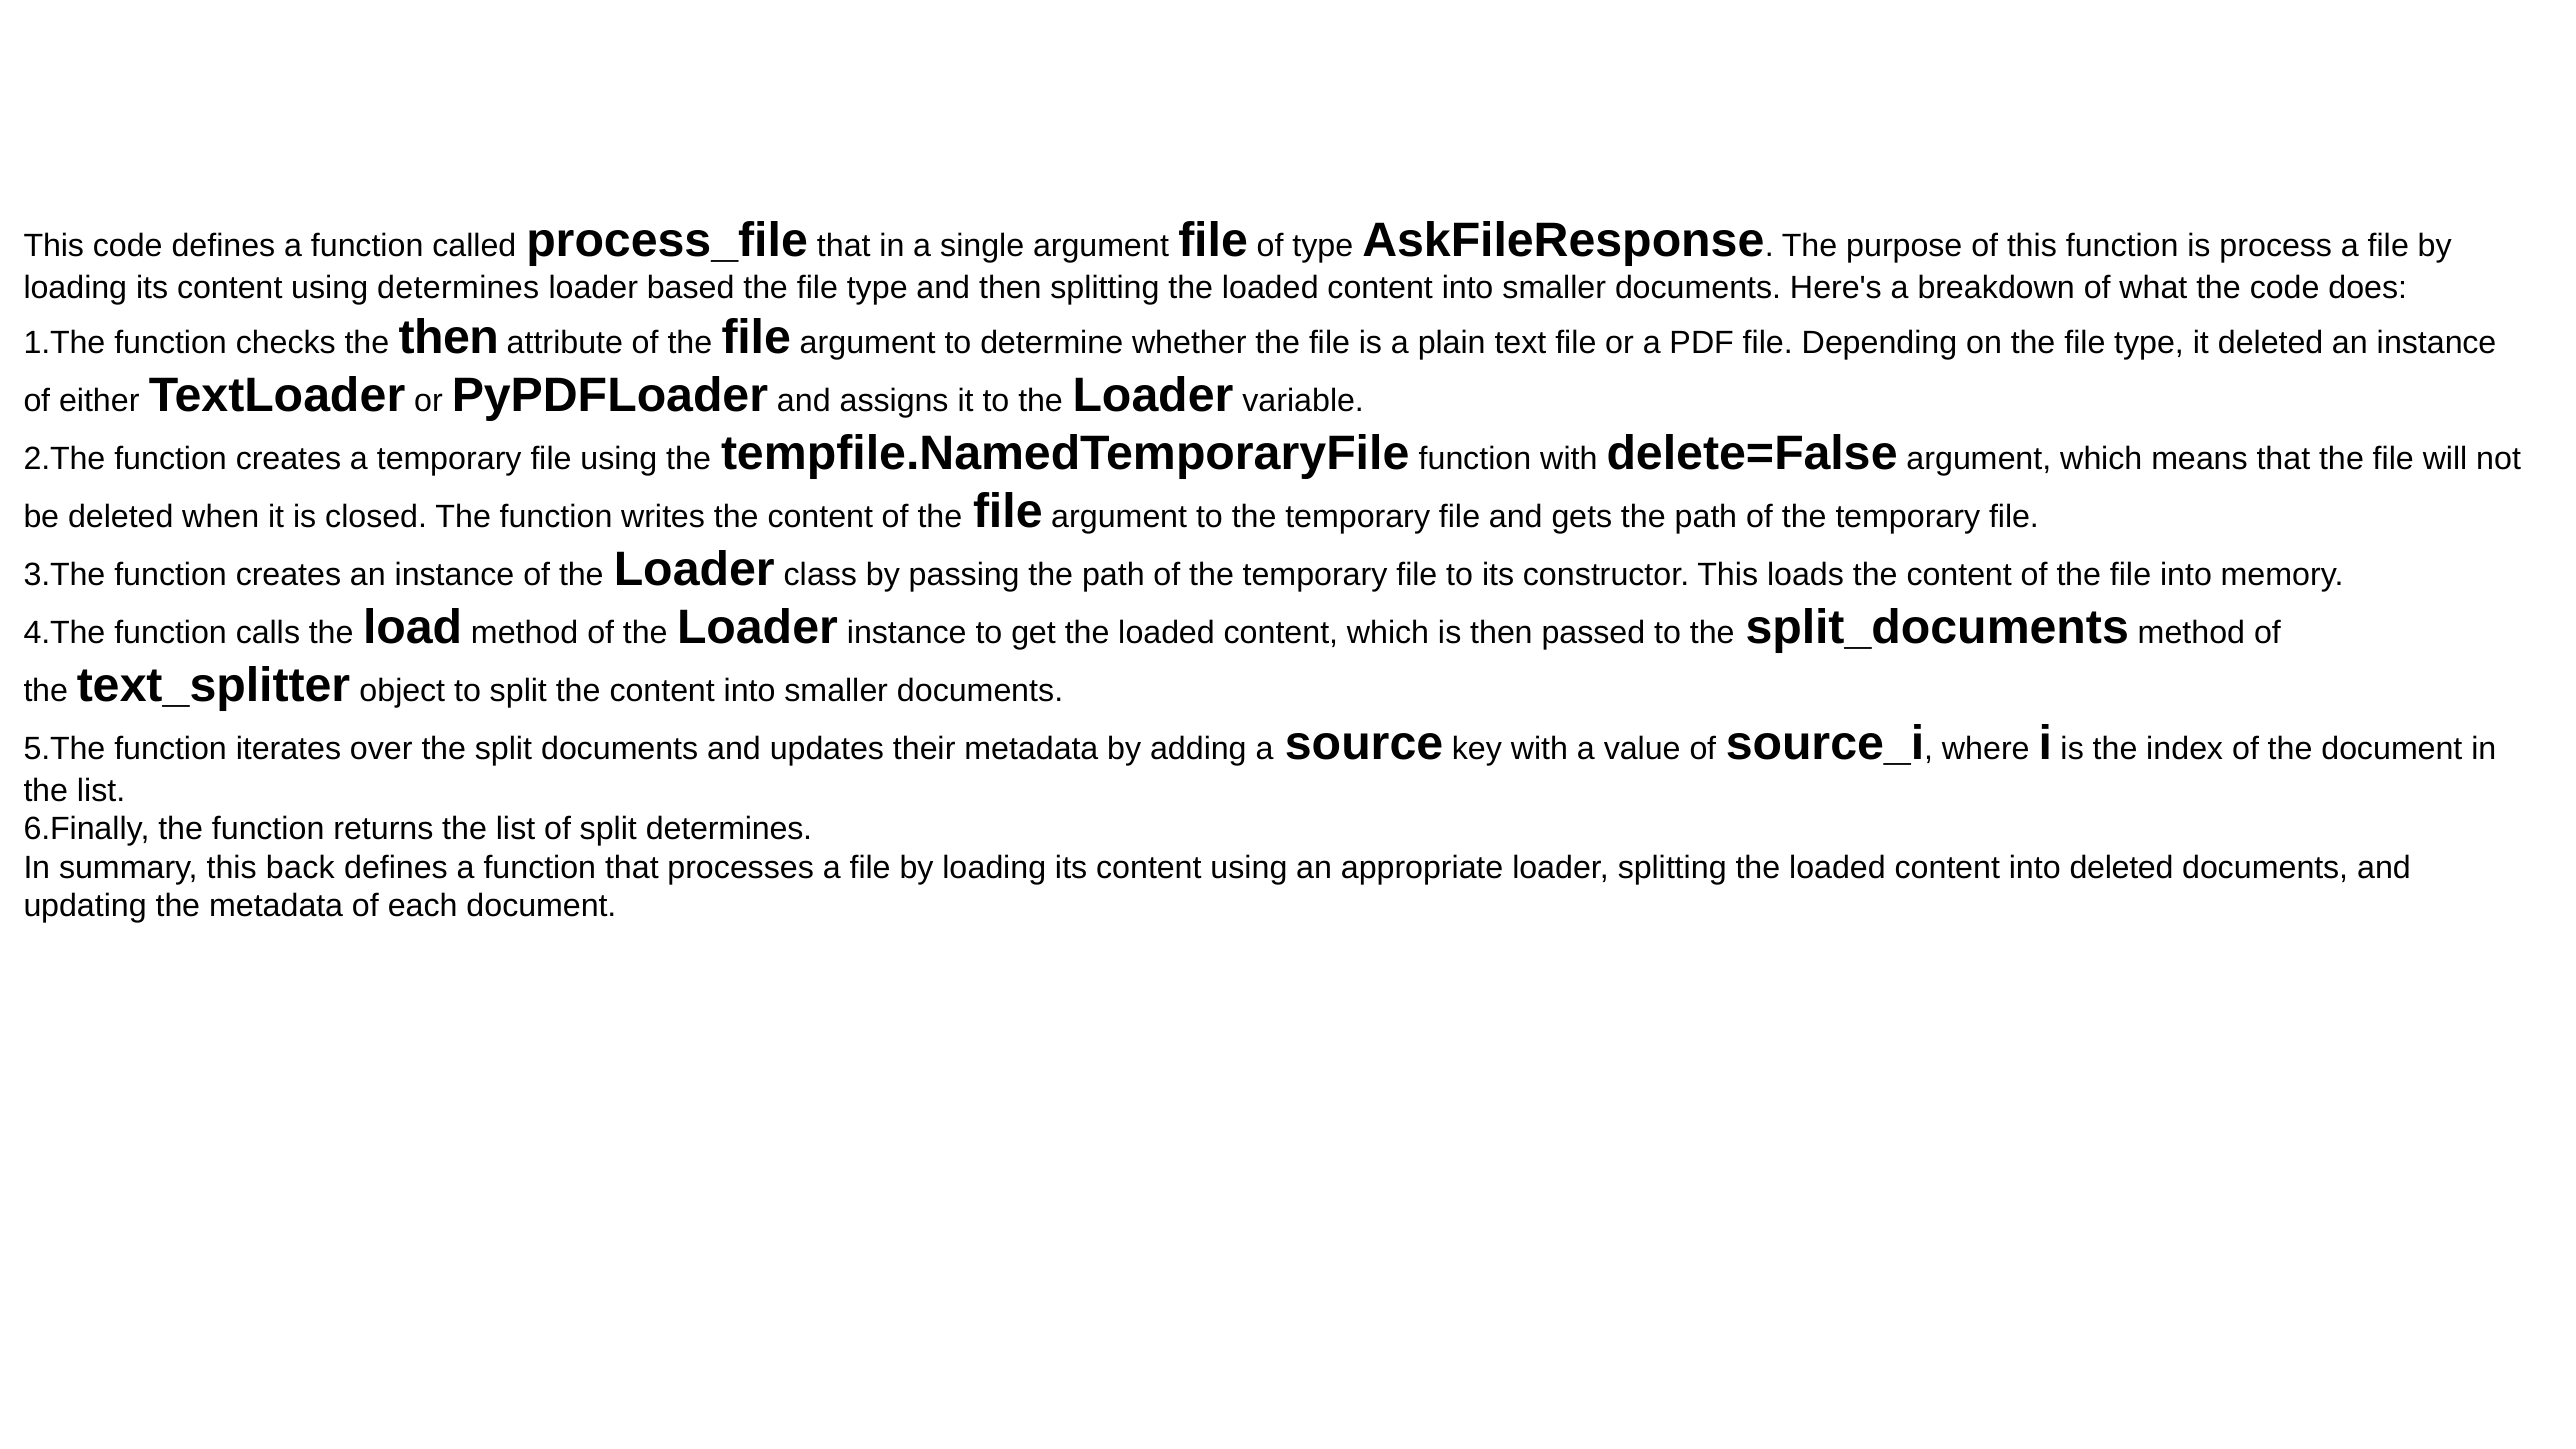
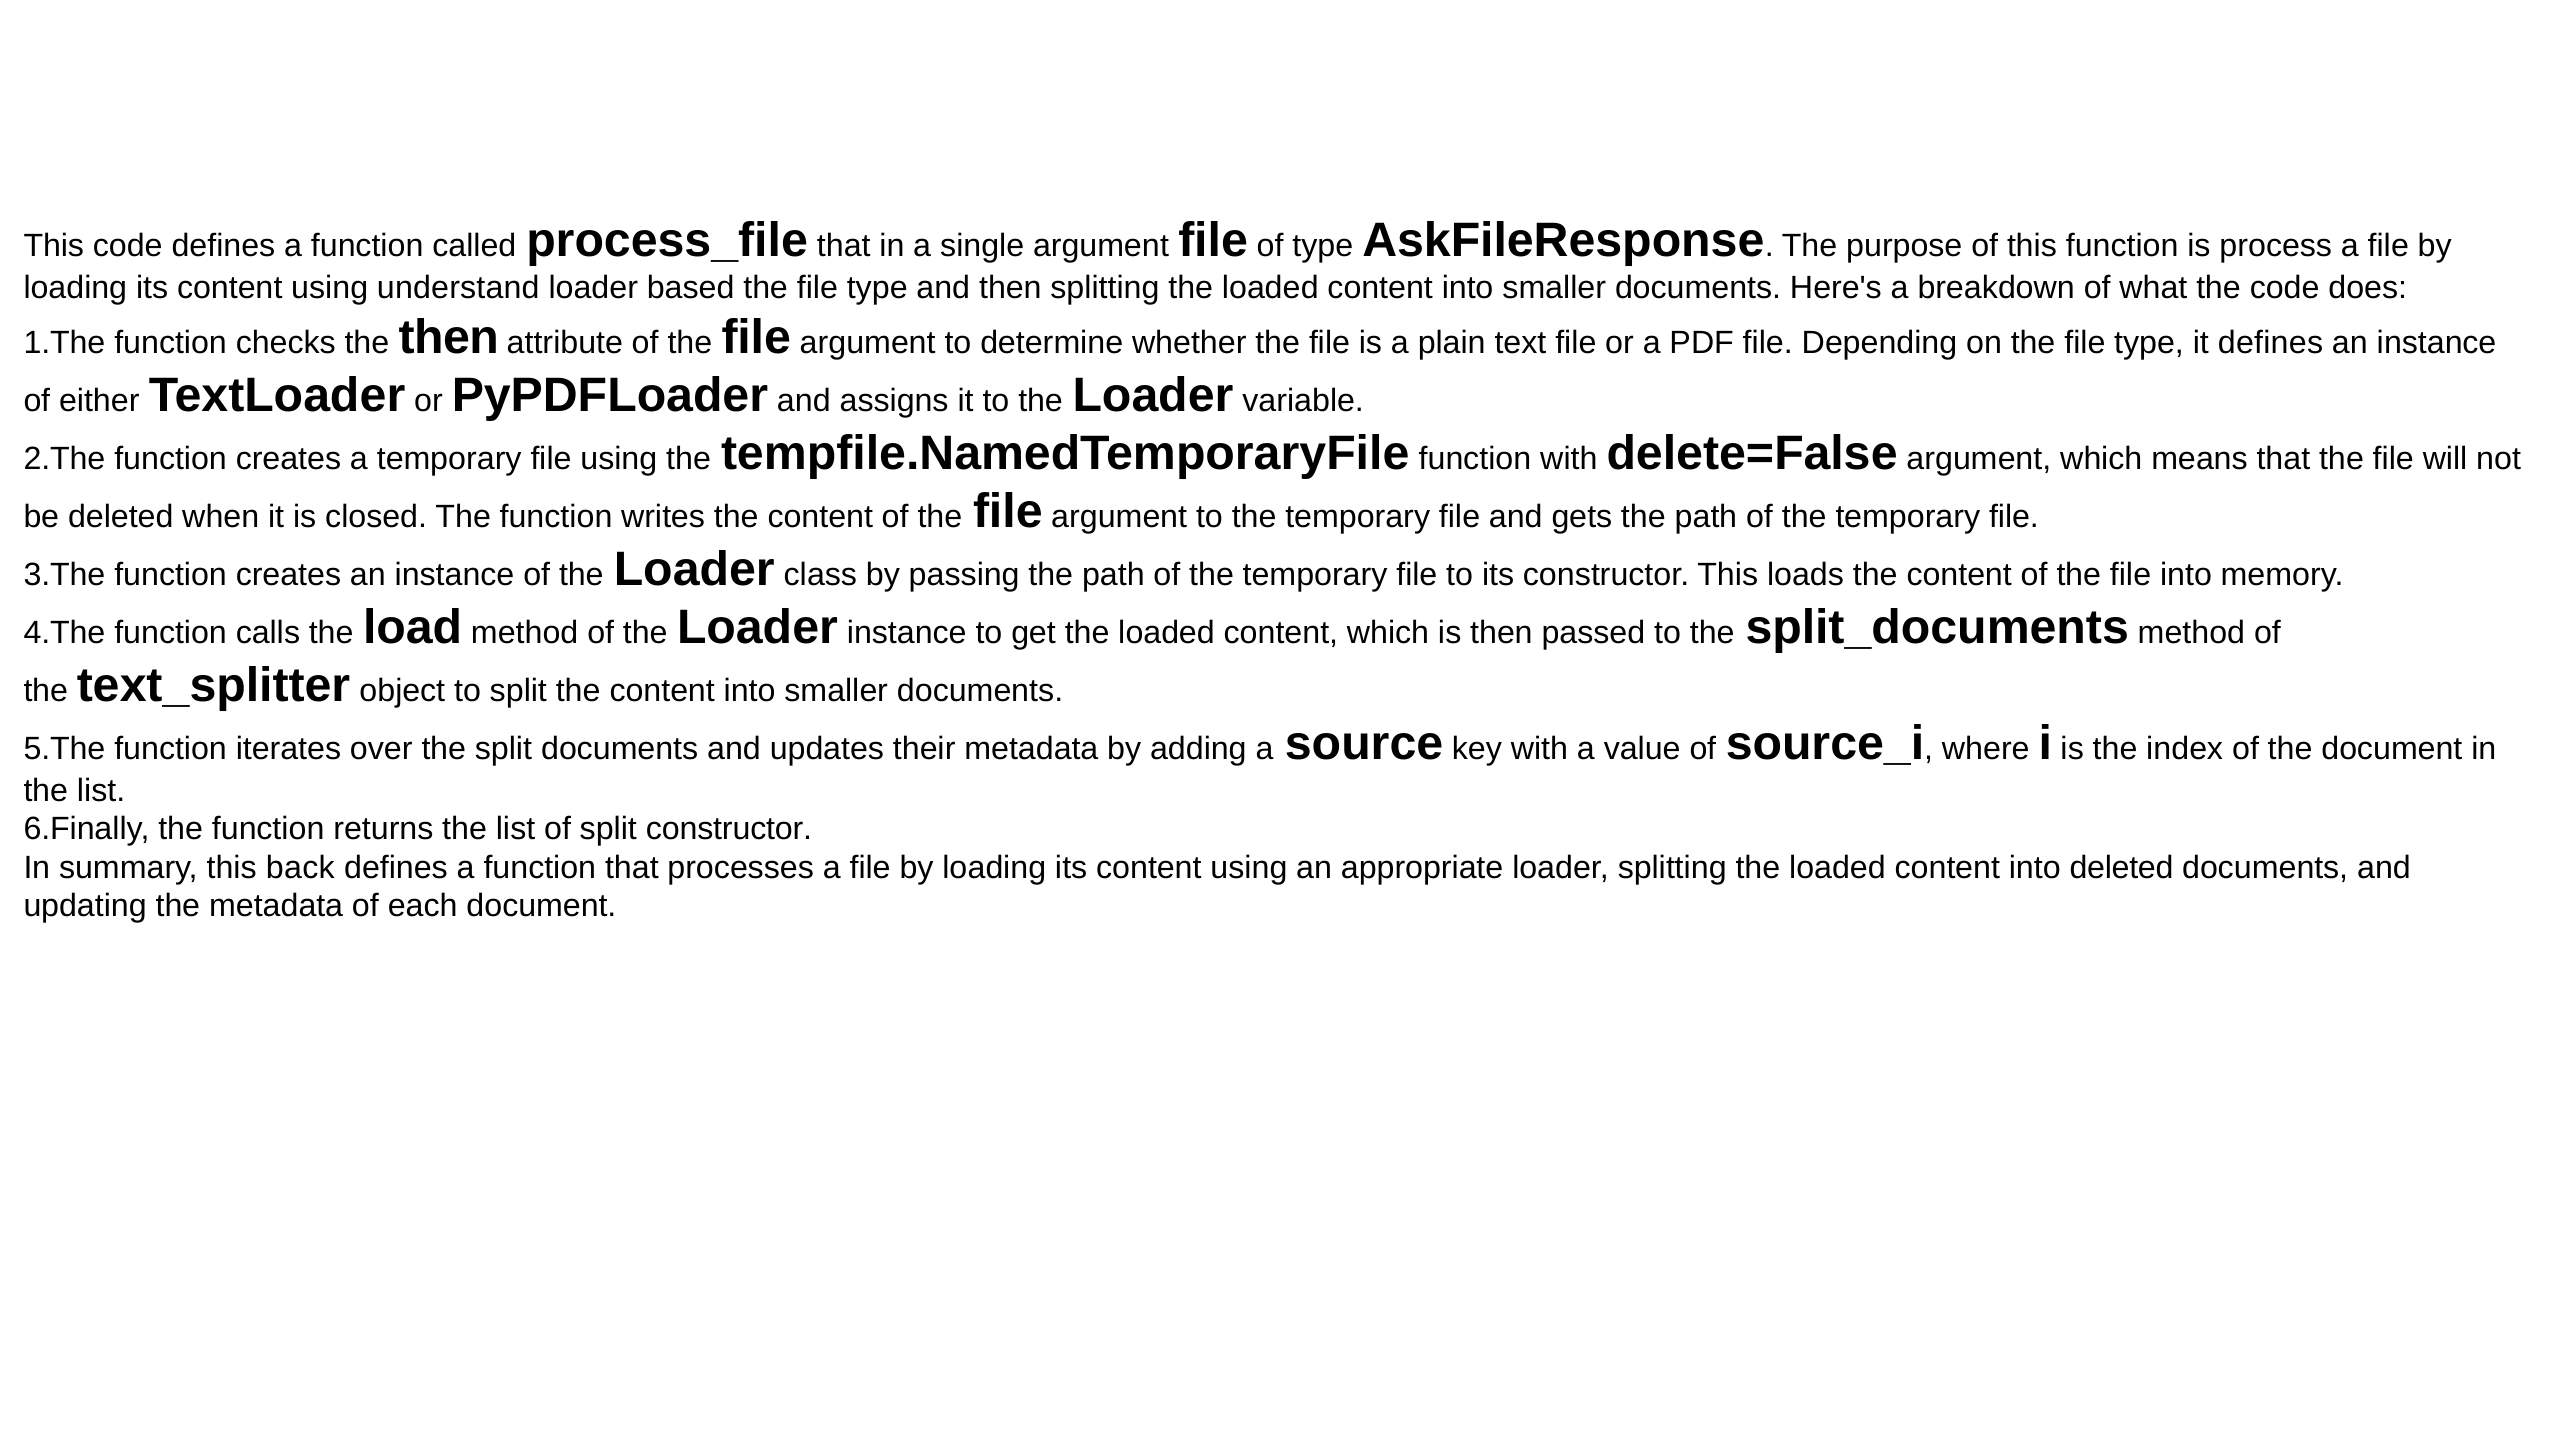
using determines: determines -> understand (458, 288)
it deleted: deleted -> defines (2270, 343)
split determines: determines -> constructor (729, 829)
